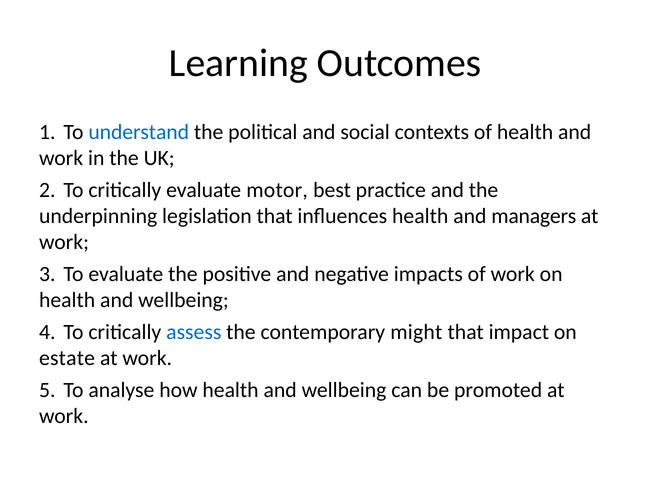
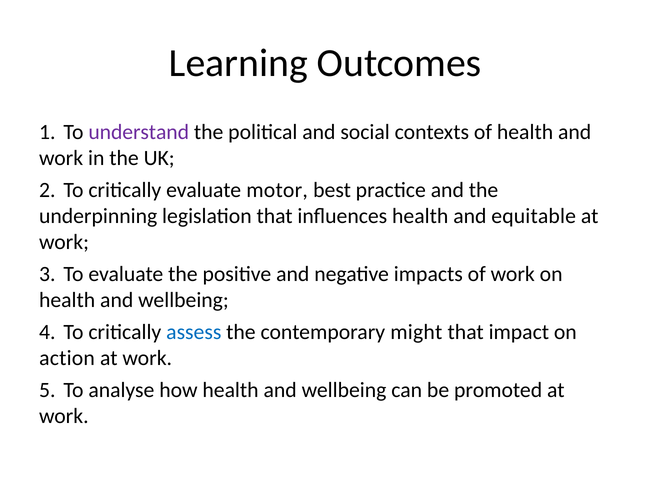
understand colour: blue -> purple (139, 132)
managers: managers -> equitable (534, 216)
estate: estate -> action (67, 357)
